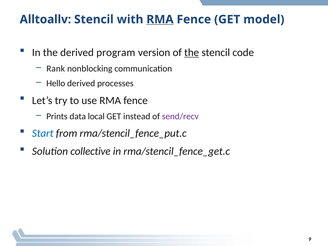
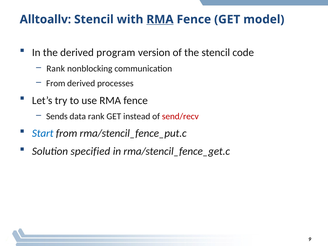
the underline: present -> none (192, 53)
Hello: Hello -> From (56, 83)
Prints: Prints -> Sends (57, 116)
data local: local -> rank (96, 116)
send/recv colour: purple -> red (180, 116)
collective: collective -> specified (90, 151)
